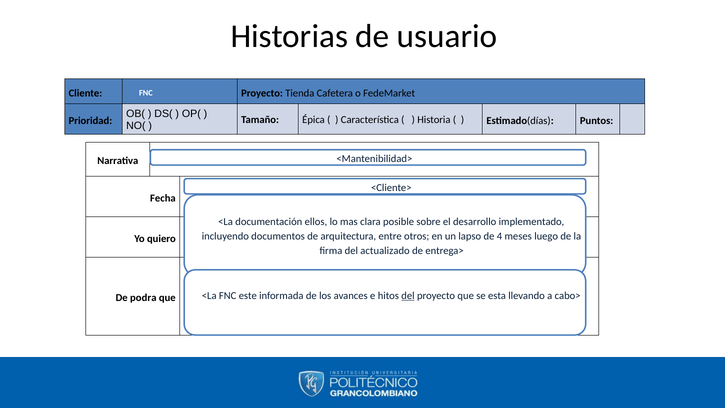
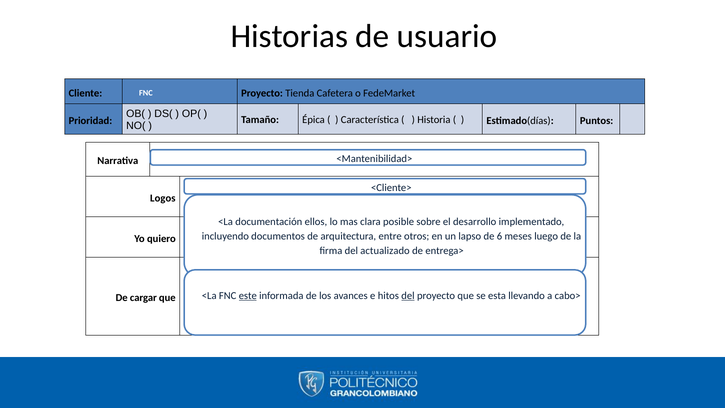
Fecha: Fecha -> Logos (163, 198)
4: 4 -> 6 (499, 236)
este underline: none -> present (248, 296)
podra: podra -> cargar (143, 298)
